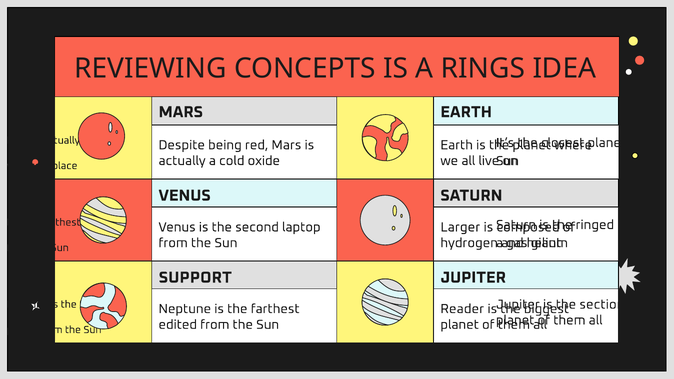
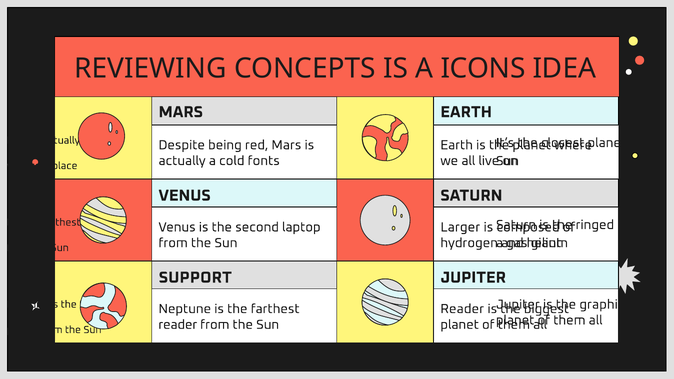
RINGS: RINGS -> ICONS (483, 69)
oxide: oxide -> fonts (264, 161)
section: section -> graphic (602, 304)
edited: edited -> reader (178, 325)
